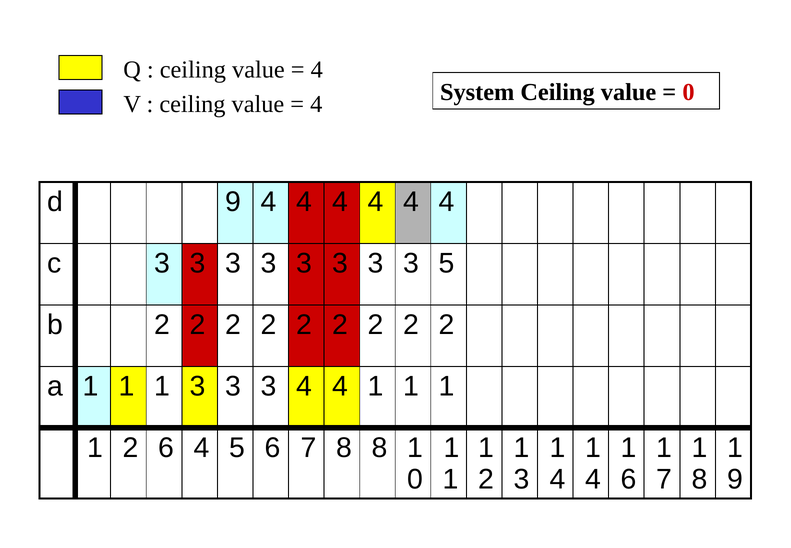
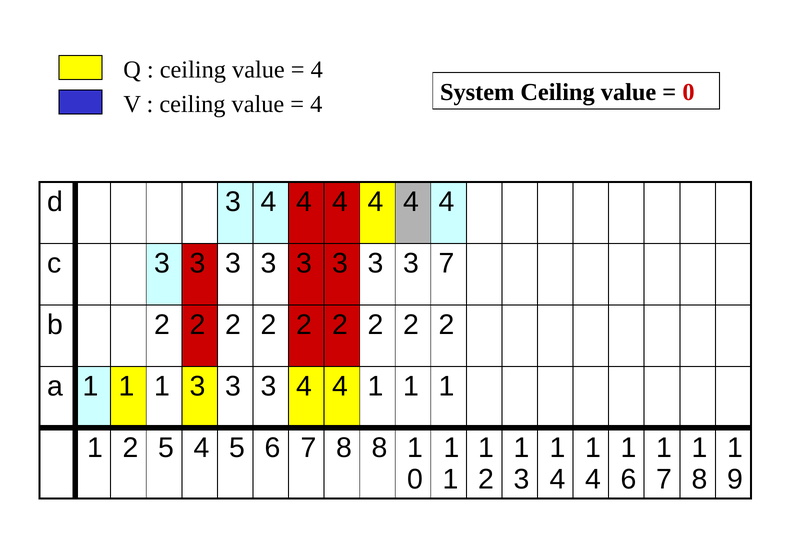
d 9: 9 -> 3 (233, 202)
3 5: 5 -> 7 (447, 263)
2 6: 6 -> 5 (166, 448)
